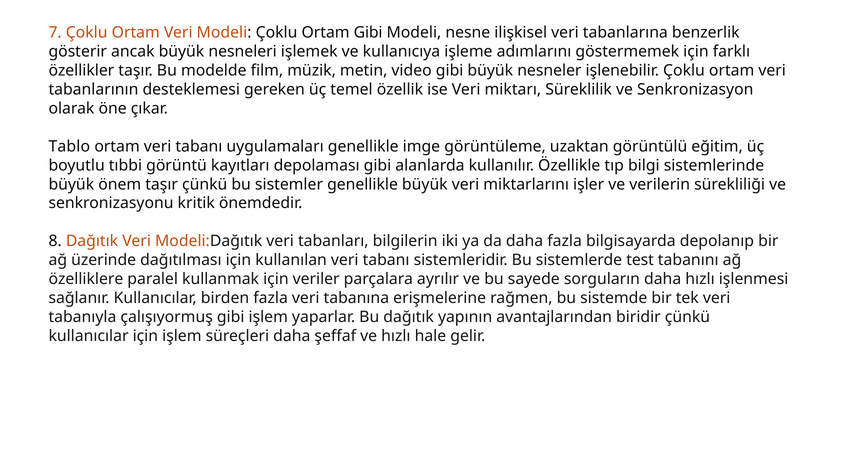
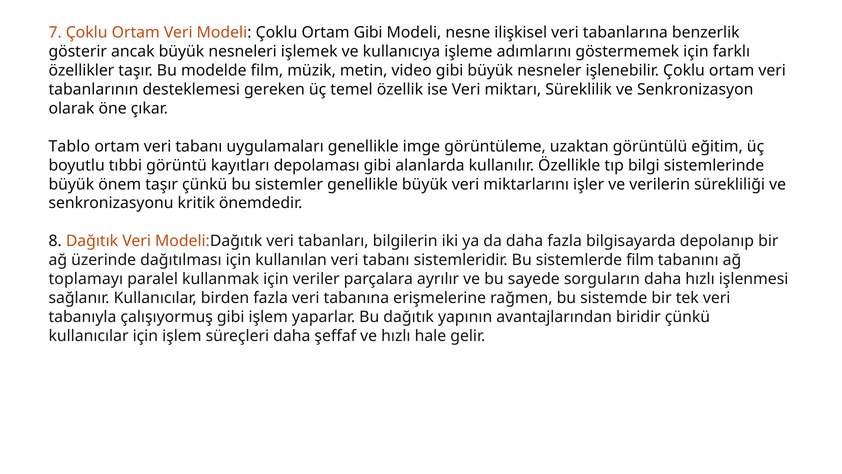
sistemlerde test: test -> film (640, 260)
özelliklere: özelliklere -> toplamayı (86, 279)
